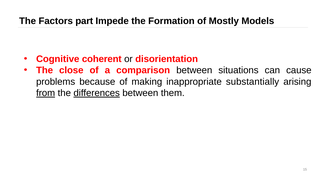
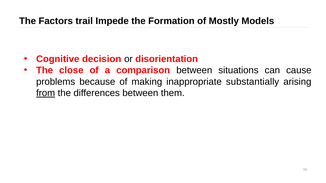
part: part -> trail (84, 21)
coherent: coherent -> decision (102, 59)
differences underline: present -> none (97, 93)
